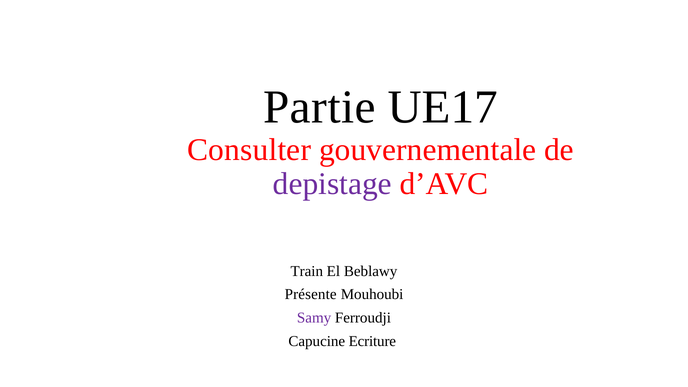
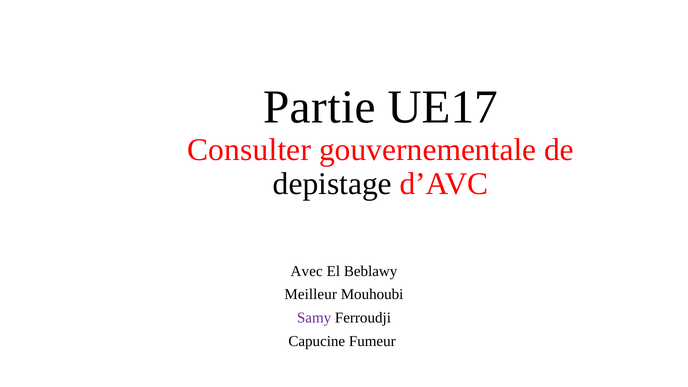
depistage colour: purple -> black (332, 184)
Train: Train -> Avec (307, 271)
Présente: Présente -> Meilleur (311, 294)
Ecriture: Ecriture -> Fumeur (372, 341)
